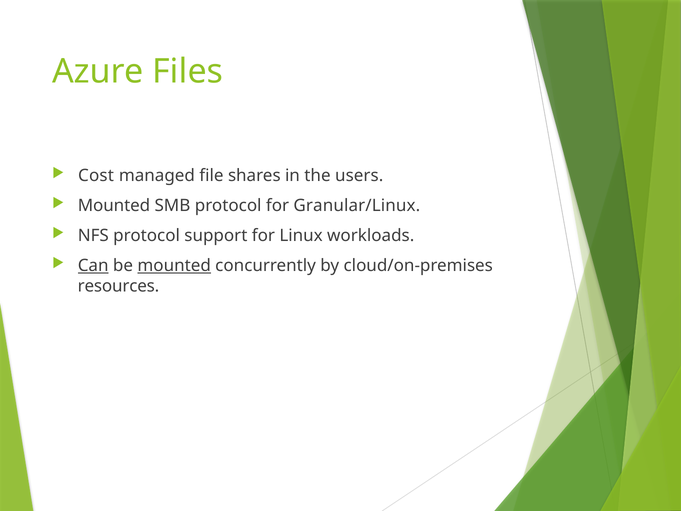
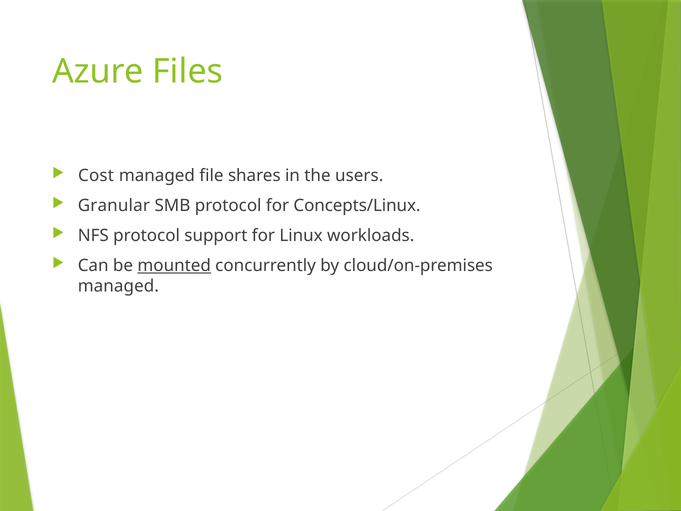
Mounted: Mounted -> Granular (114, 206)
Granular/Linux: Granular/Linux -> Concepts/Linux (357, 206)
Can underline: present -> none (93, 265)
resources: resources -> managed (118, 286)
